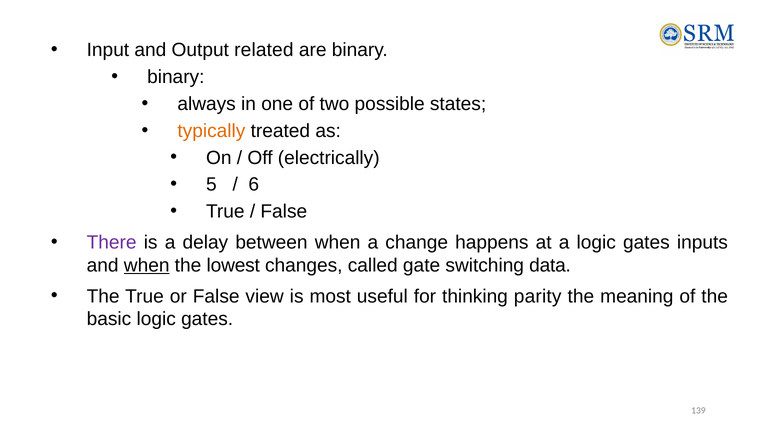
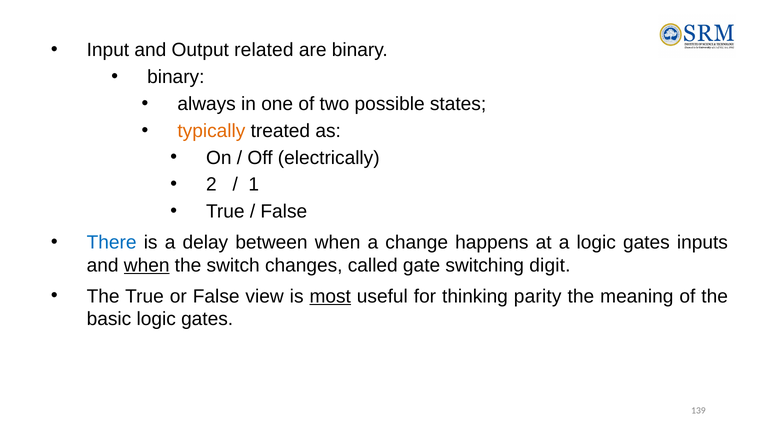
5: 5 -> 2 (211, 184)
6: 6 -> 1 (254, 184)
There colour: purple -> blue (112, 242)
lowest: lowest -> switch (233, 265)
data: data -> digit (550, 265)
most underline: none -> present (330, 296)
